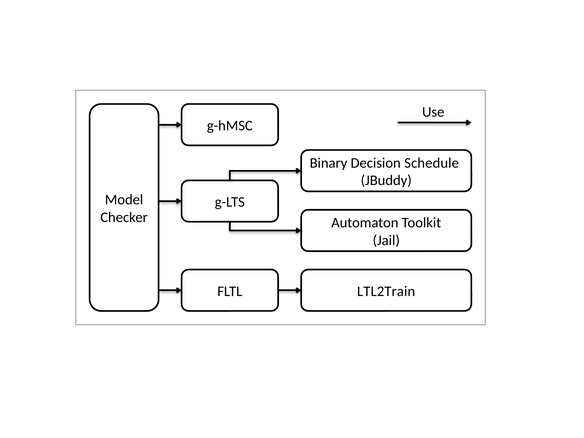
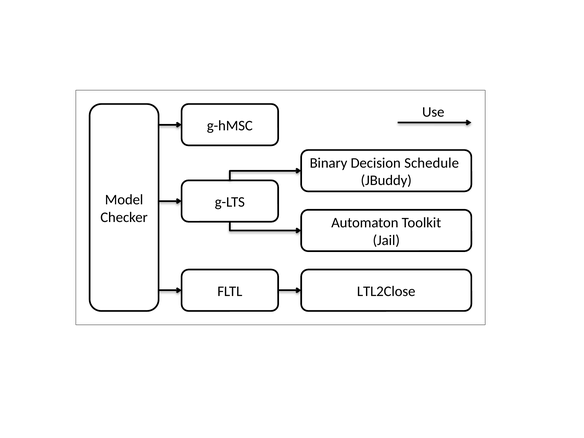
LTL2Train: LTL2Train -> LTL2Close (386, 291)
